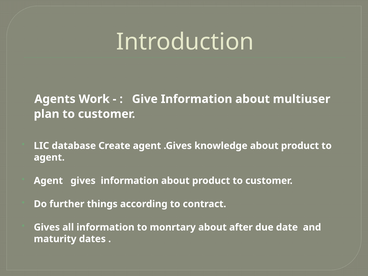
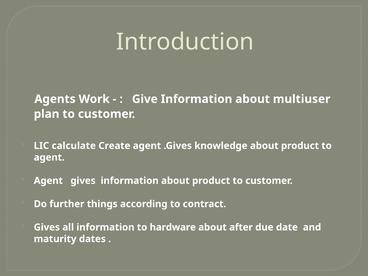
database: database -> calculate (74, 146)
monrtary: monrtary -> hardware (173, 227)
